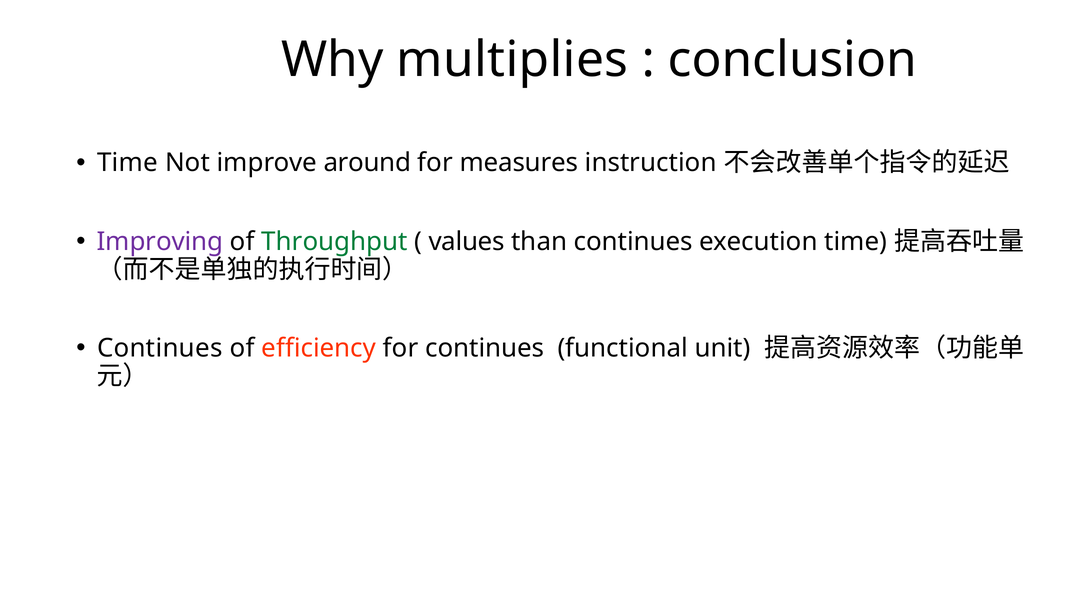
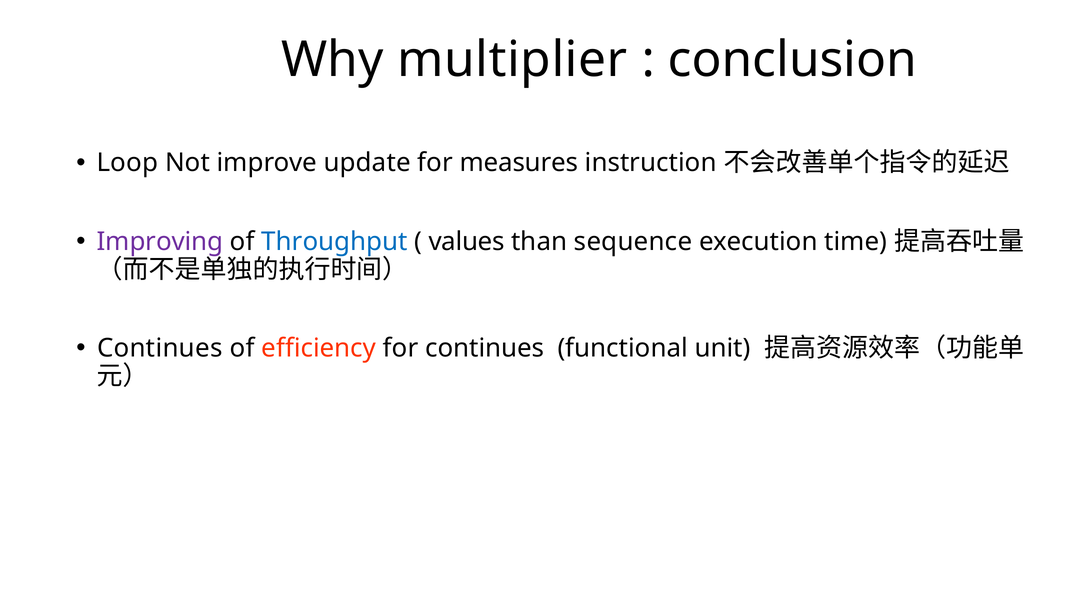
multiplies: multiplies -> multiplier (512, 60)
Time: Time -> Loop (127, 163)
around: around -> update (367, 163)
Throughput colour: green -> blue (334, 241)
than continues: continues -> sequence (633, 241)
